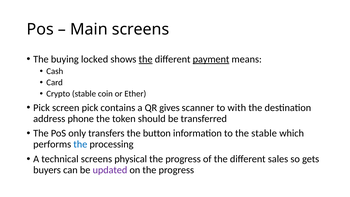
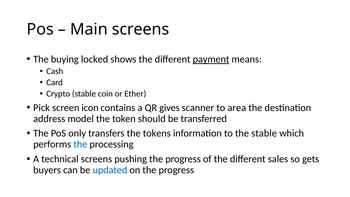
the underline: present -> none (146, 59)
screen pick: pick -> icon (90, 108)
with: with -> area (237, 108)
phone: phone -> model (81, 119)
button: button -> tokens (157, 133)
physical: physical -> pushing (131, 159)
updated colour: purple -> blue (110, 170)
